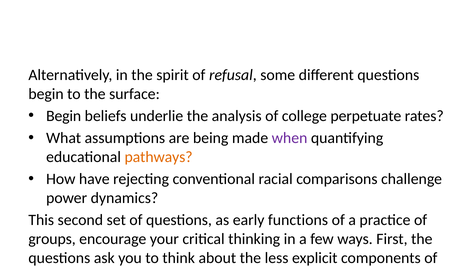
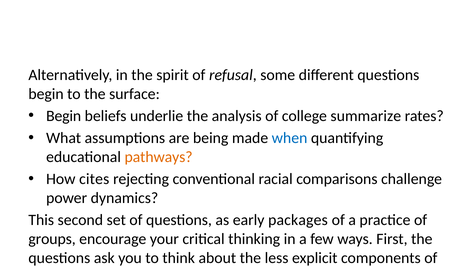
perpetuate: perpetuate -> summarize (366, 116)
when colour: purple -> blue (290, 138)
have: have -> cites (94, 179)
functions: functions -> packages (298, 220)
